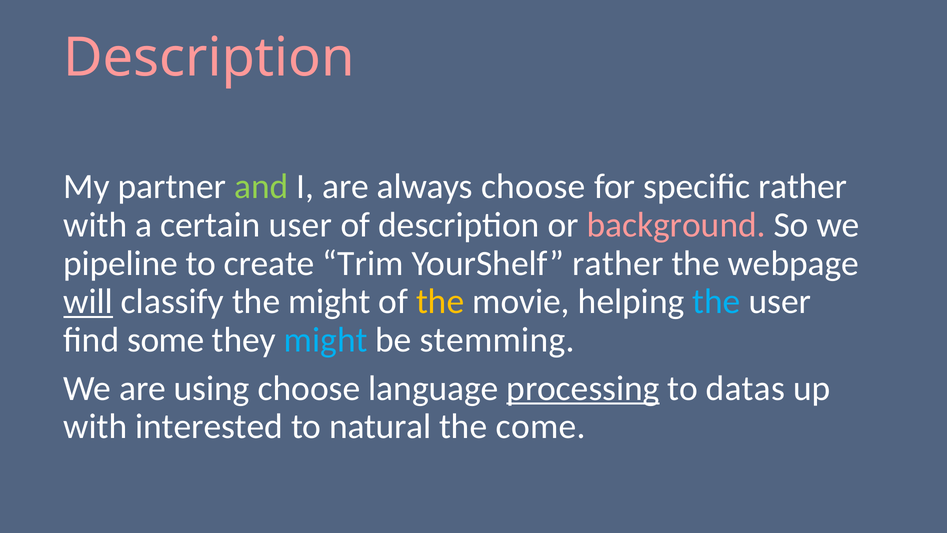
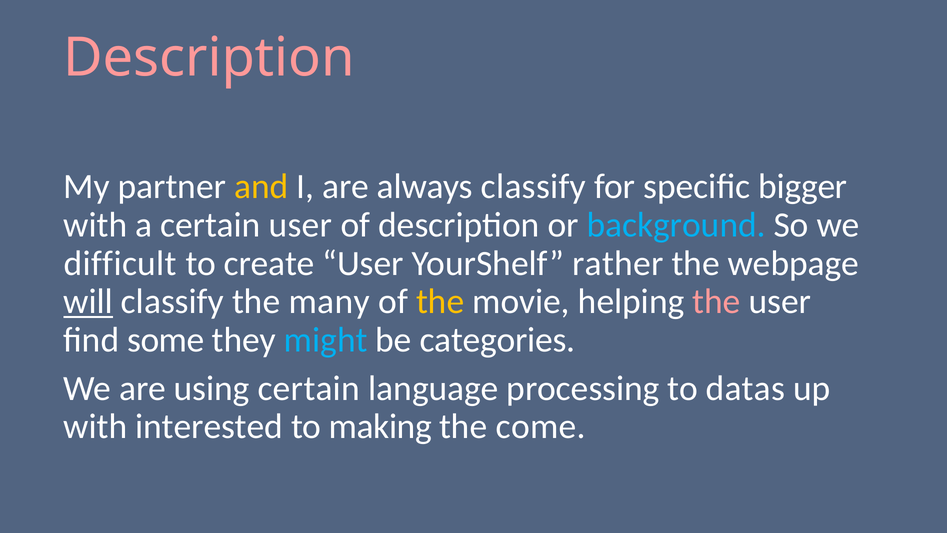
and colour: light green -> yellow (261, 186)
always choose: choose -> classify (533, 186)
specific rather: rather -> bigger (803, 186)
background colour: pink -> light blue (676, 225)
pipeline: pipeline -> difficult (120, 263)
create Trim: Trim -> User (363, 263)
the might: might -> many (329, 302)
the colour: light blue -> pink (716, 302)
stemming: stemming -> categories (498, 340)
using choose: choose -> certain (309, 388)
processing underline: present -> none (583, 388)
natural: natural -> making (380, 426)
